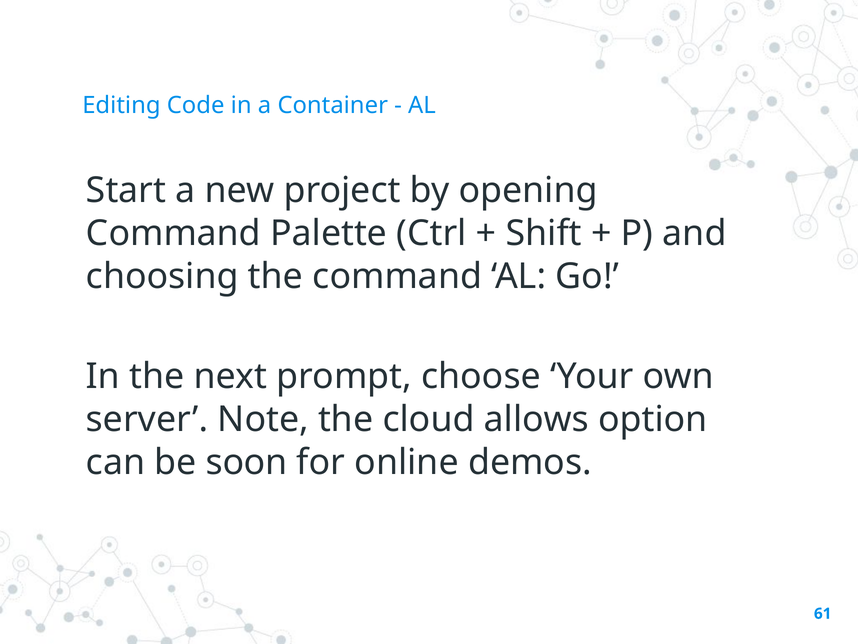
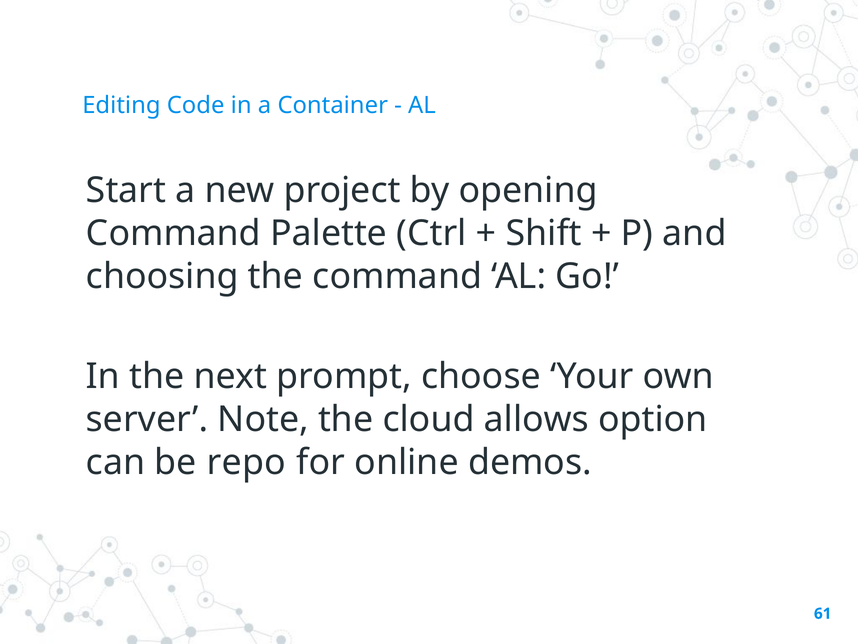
soon: soon -> repo (246, 462)
